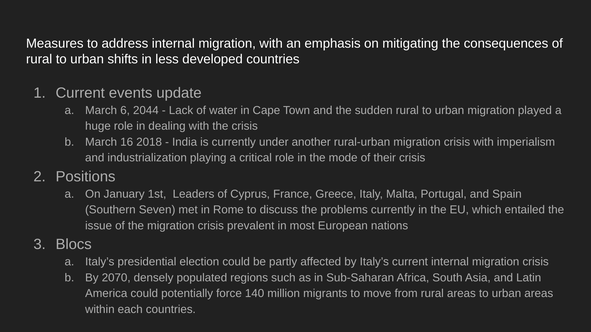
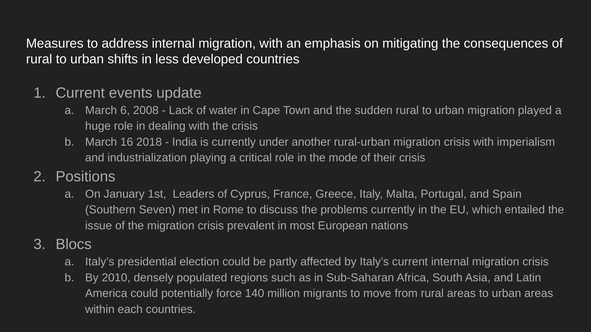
2044: 2044 -> 2008 (146, 111)
2070: 2070 -> 2010 (116, 278)
